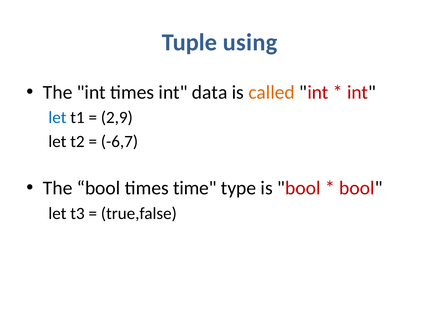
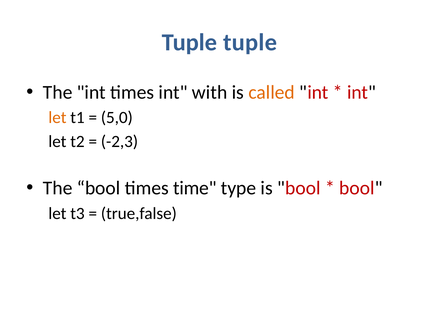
Tuple using: using -> tuple (250, 42)
data: data -> with (210, 92)
let colour: blue -> orange (57, 118)
2,9: 2,9 -> 5,0 (117, 118)
-6,7: -6,7 -> -2,3 (119, 142)
